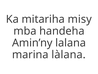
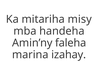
lalana: lalana -> faleha (71, 43)
làlana: làlana -> izahay (69, 54)
